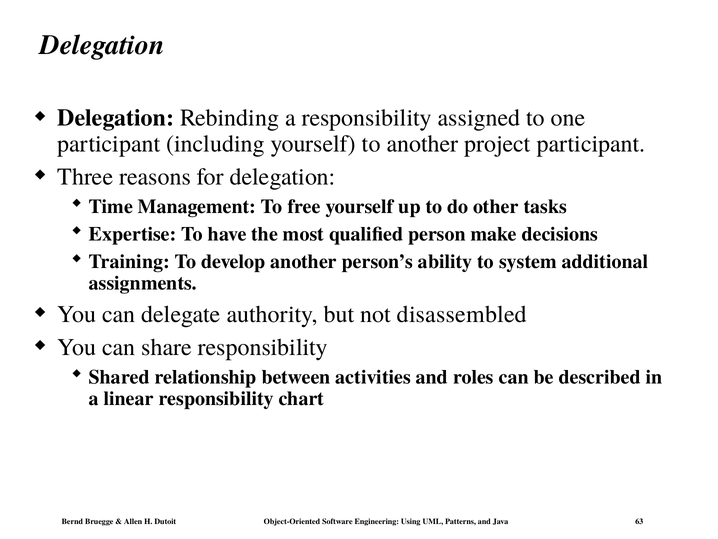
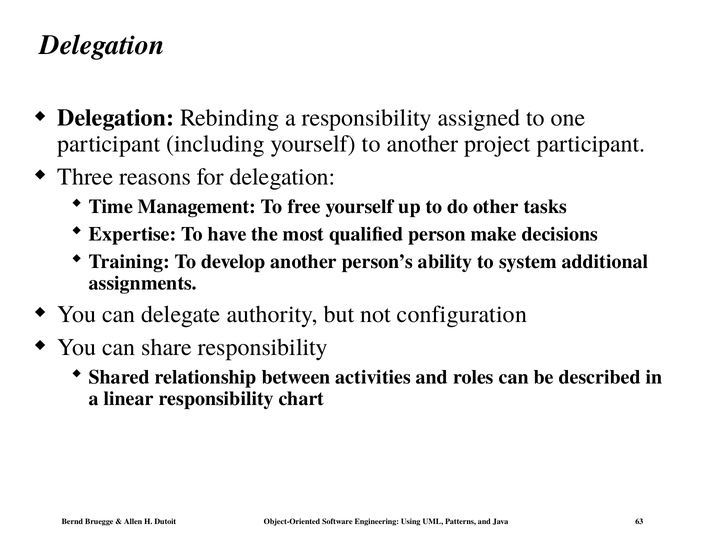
disassembled: disassembled -> configuration (462, 314)
